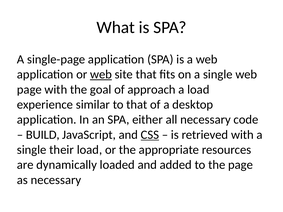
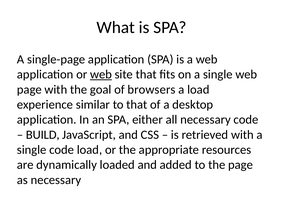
approach: approach -> browsers (151, 90)
CSS underline: present -> none (150, 135)
single their: their -> code (62, 150)
